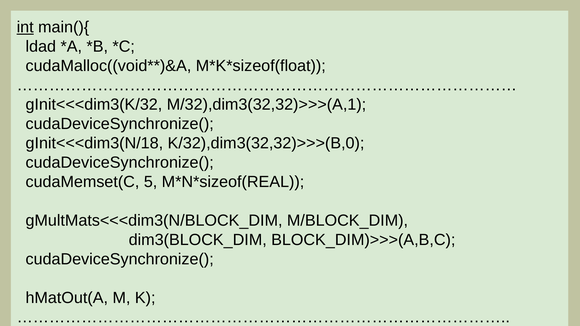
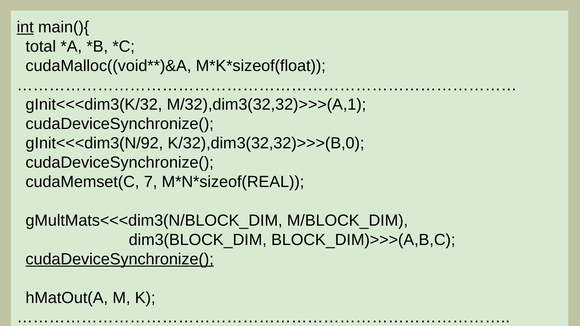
ldad: ldad -> total (41, 47)
gInit<<<dim3(N/18: gInit<<<dim3(N/18 -> gInit<<<dim3(N/92 (94, 143)
5: 5 -> 7 (151, 182)
cudaDeviceSynchronize( underline: none -> present (120, 259)
